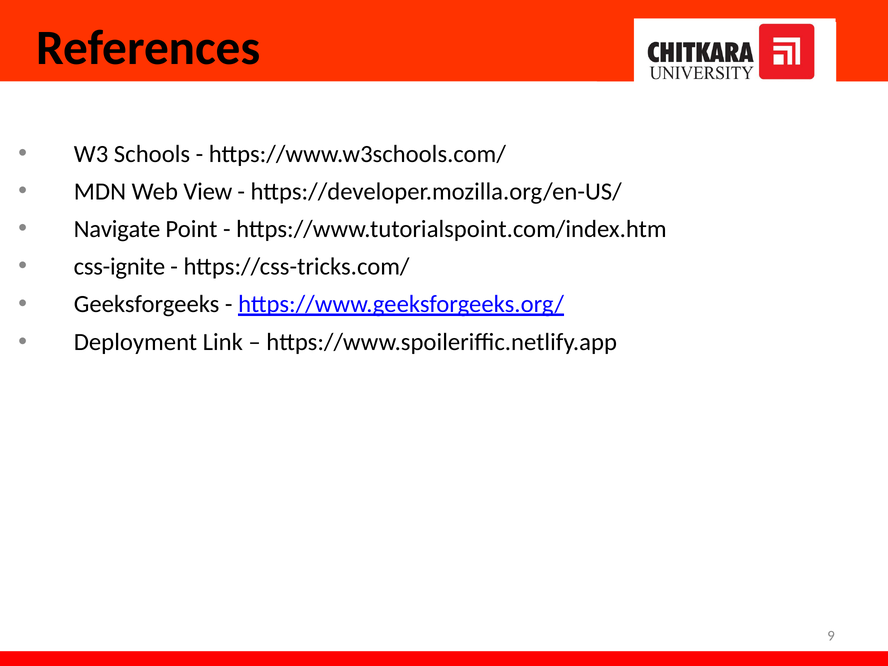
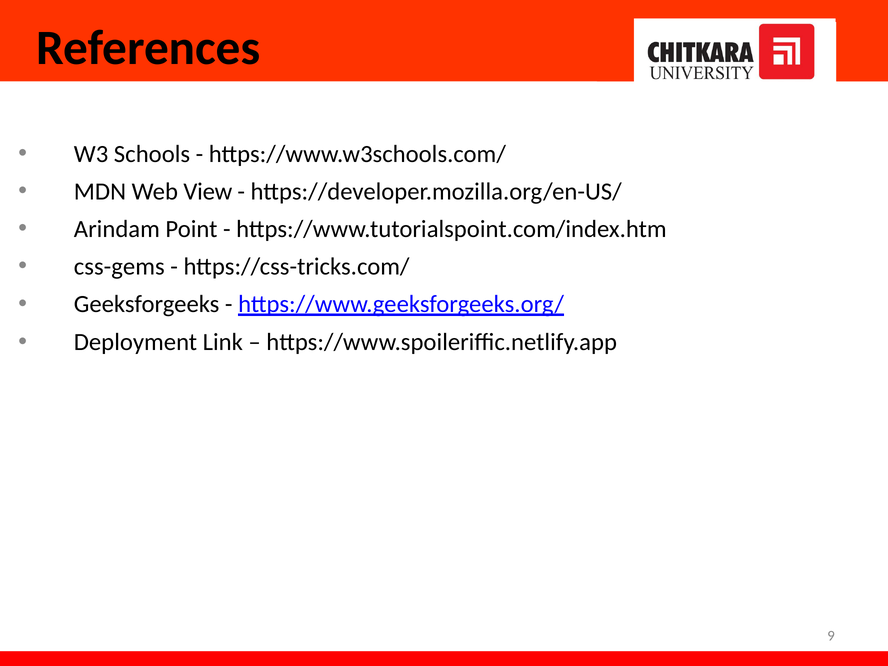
Navigate: Navigate -> Arindam (117, 229)
css-ignite: css-ignite -> css-gems (119, 267)
